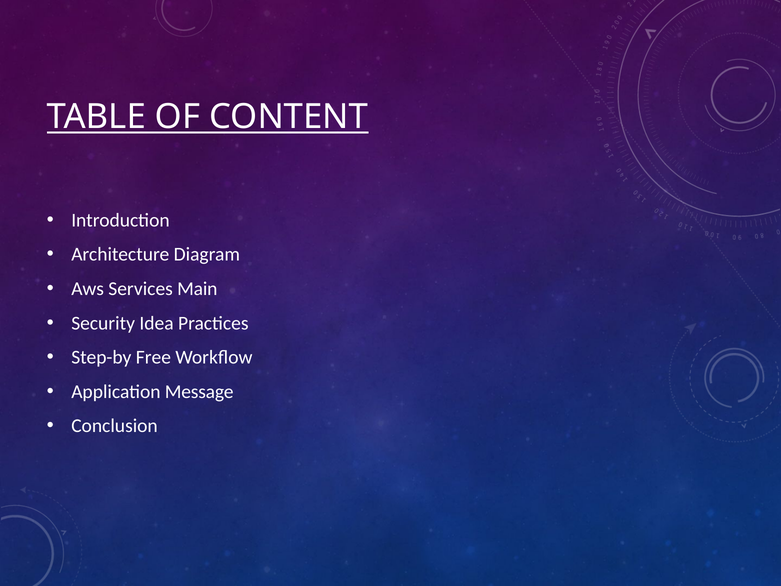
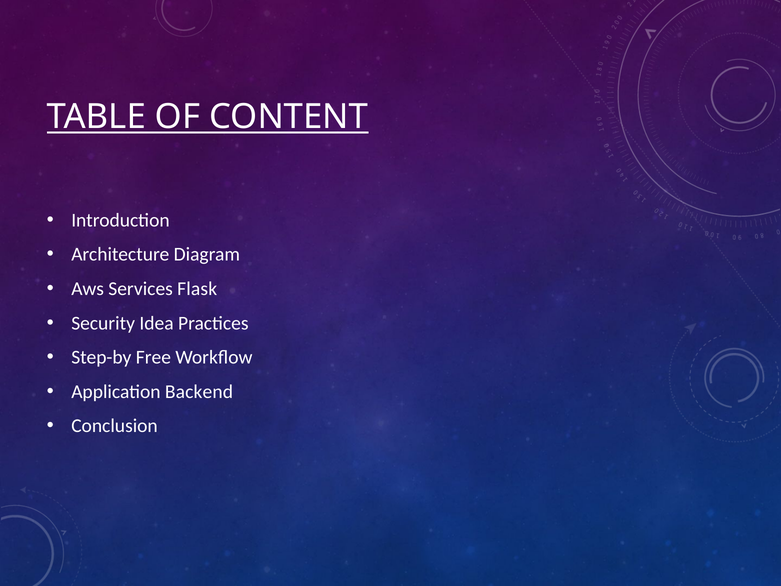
Main: Main -> Flask (197, 289)
Message: Message -> Backend (199, 392)
